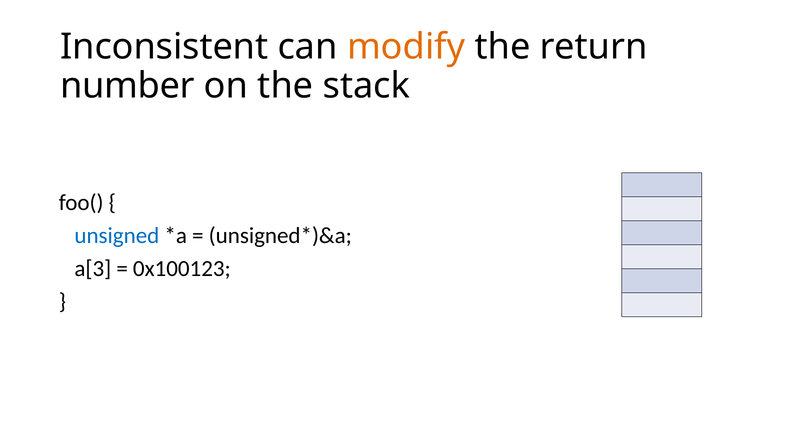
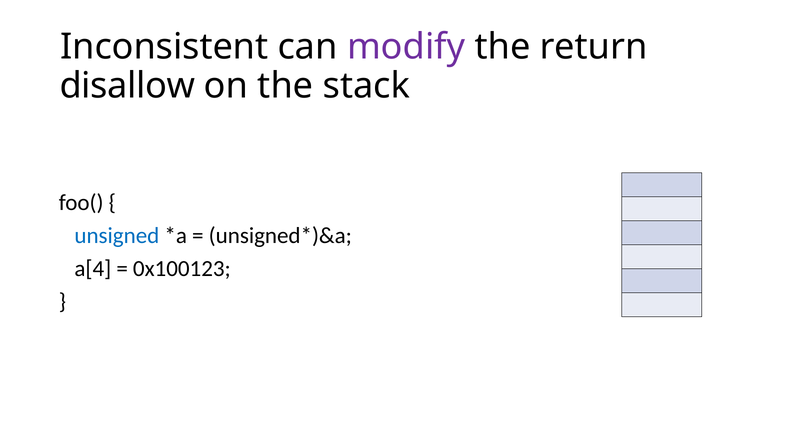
modify colour: orange -> purple (406, 47)
number: number -> disallow (127, 86)
a[3: a[3 -> a[4 (93, 269)
